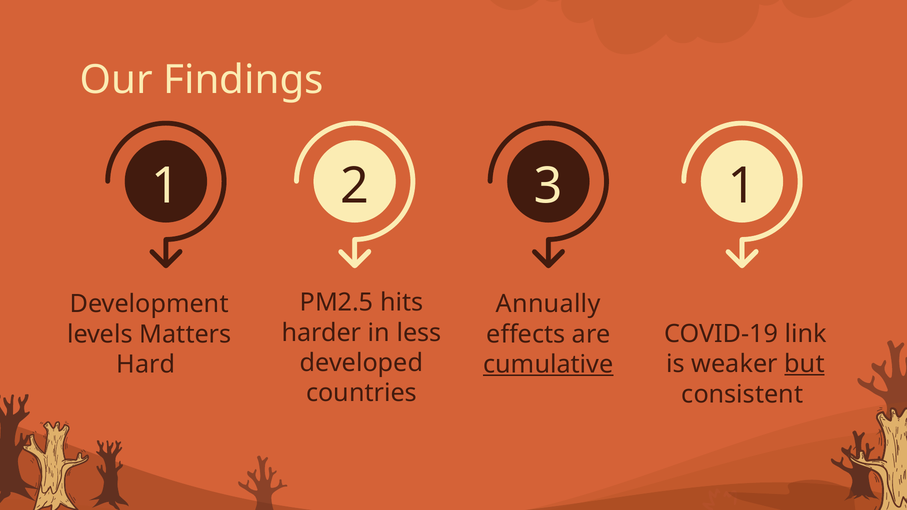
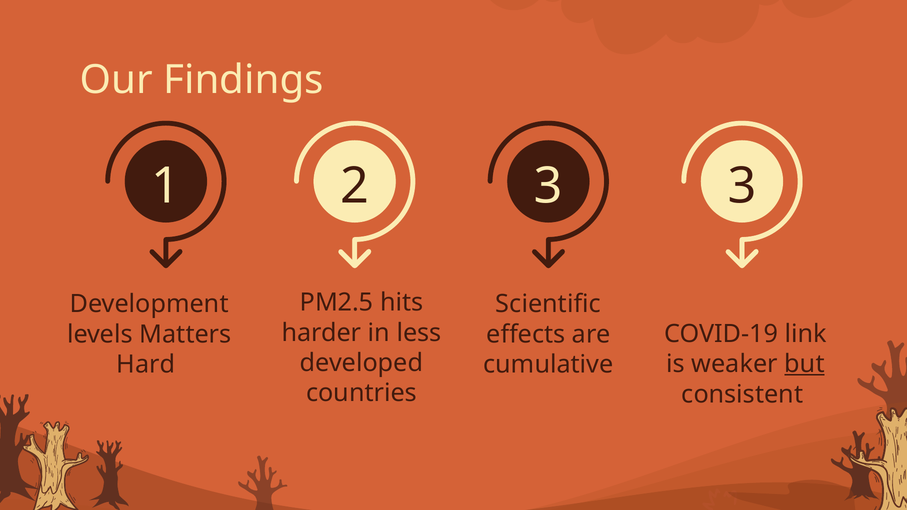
2 1: 1 -> 3 (742, 186)
Annually: Annually -> Scientific (548, 304)
cumulative underline: present -> none (548, 365)
